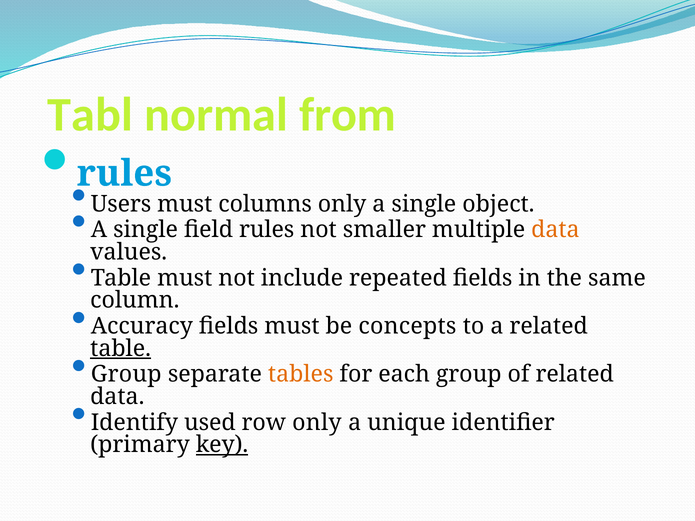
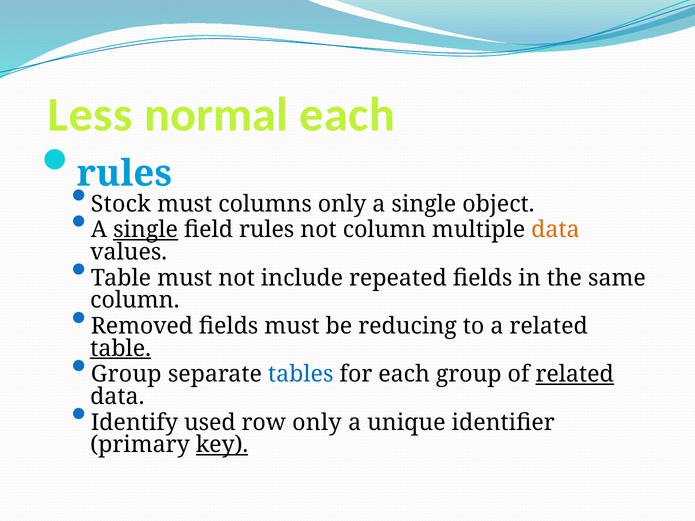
Tabl: Tabl -> Less (90, 115)
normal from: from -> each (347, 115)
Users: Users -> Stock (121, 204)
single underline: none -> present (146, 230)
not smaller: smaller -> column (384, 230)
Accuracy: Accuracy -> Removed (142, 326)
concepts: concepts -> reducing (408, 326)
tables colour: orange -> blue (301, 375)
related underline: none -> present (575, 375)
